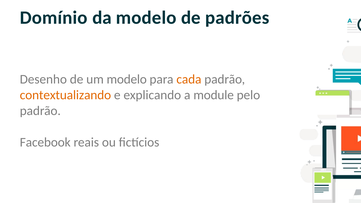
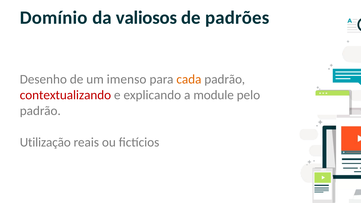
da modelo: modelo -> valiosos (146, 18)
um modelo: modelo -> imenso (127, 79)
contextualizando colour: orange -> red (65, 95)
Facebook: Facebook -> Utilização (45, 142)
